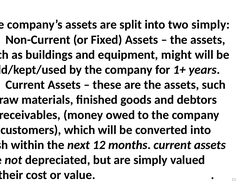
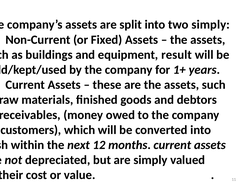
might: might -> result (177, 55)
